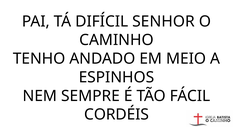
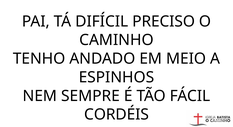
SENHOR: SENHOR -> PRECISO (164, 21)
